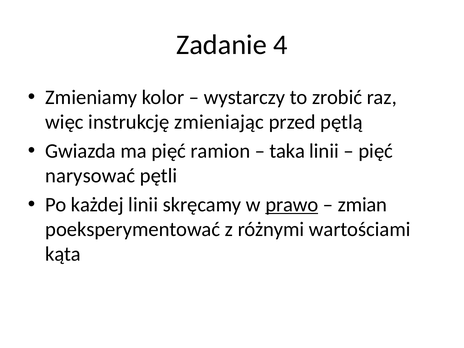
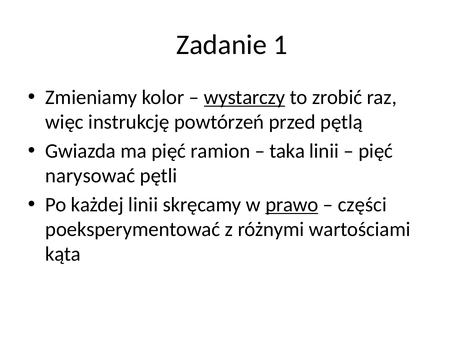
4: 4 -> 1 (280, 45)
wystarczy underline: none -> present (245, 97)
zmieniając: zmieniając -> powtórzeń (219, 122)
zmian: zmian -> części (362, 205)
